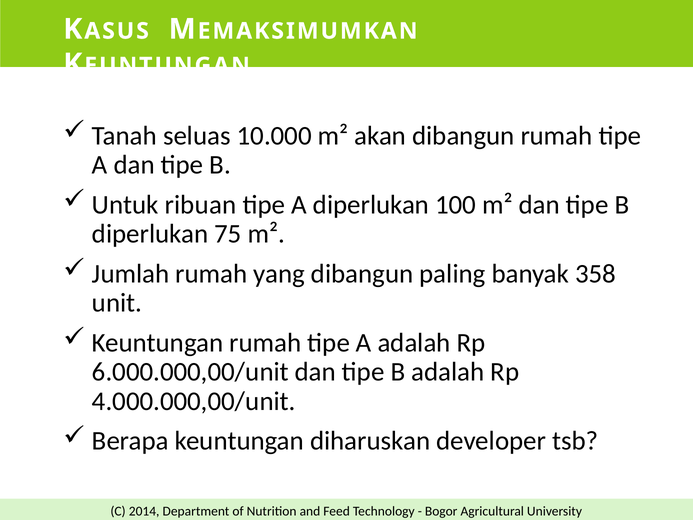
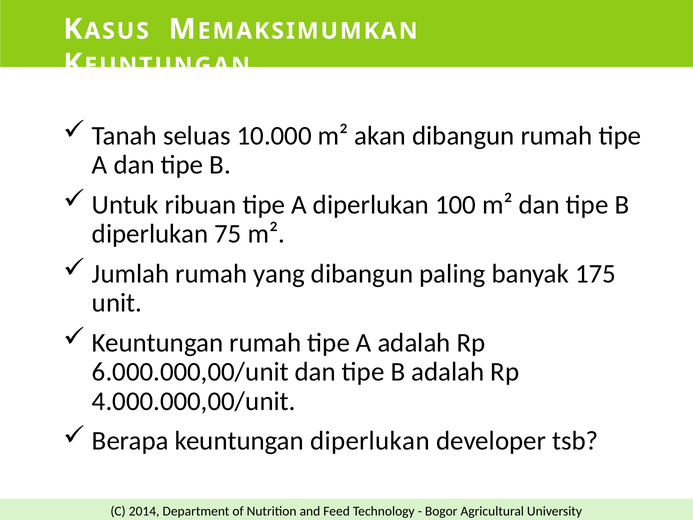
358: 358 -> 175 (596, 274)
keuntungan diharuskan: diharuskan -> diperlukan (370, 441)
